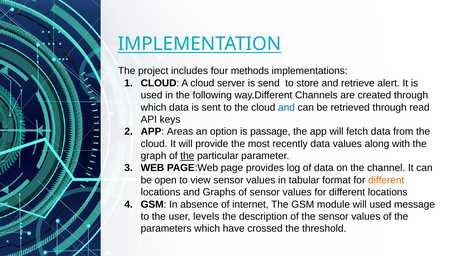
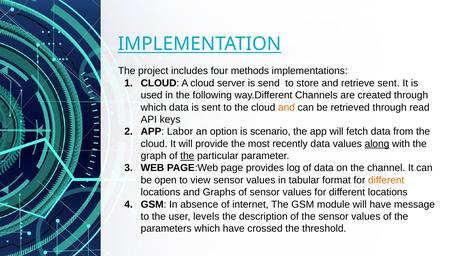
retrieve alert: alert -> sent (389, 83)
and colour: blue -> orange (286, 107)
Areas: Areas -> Labor (180, 131)
passage: passage -> scenario (270, 131)
along underline: none -> present (377, 143)
will used: used -> have (380, 204)
